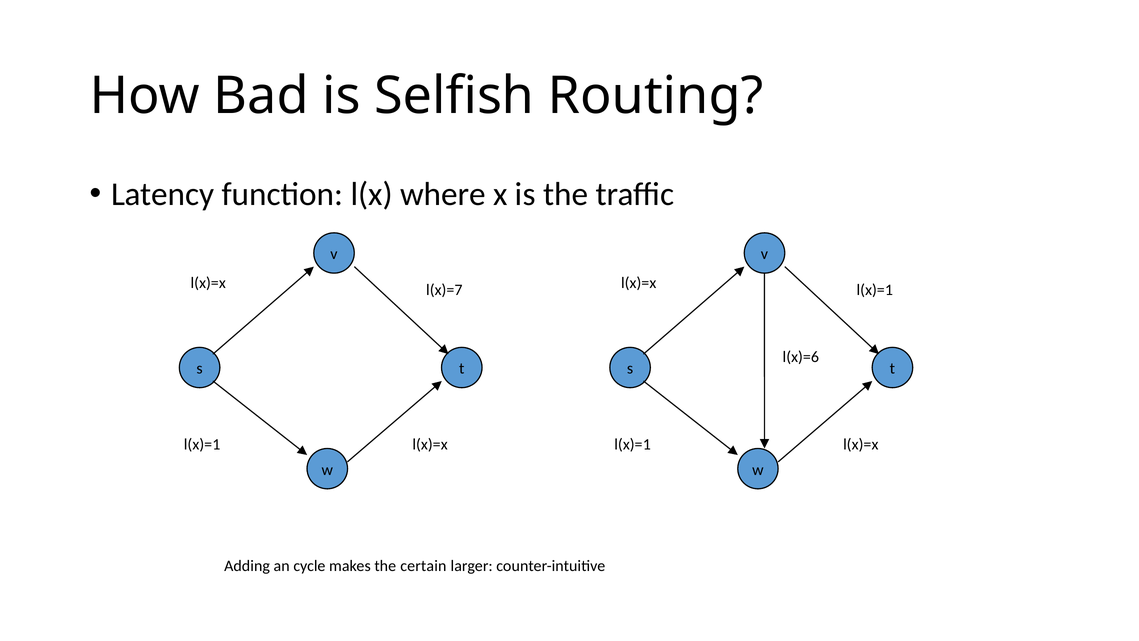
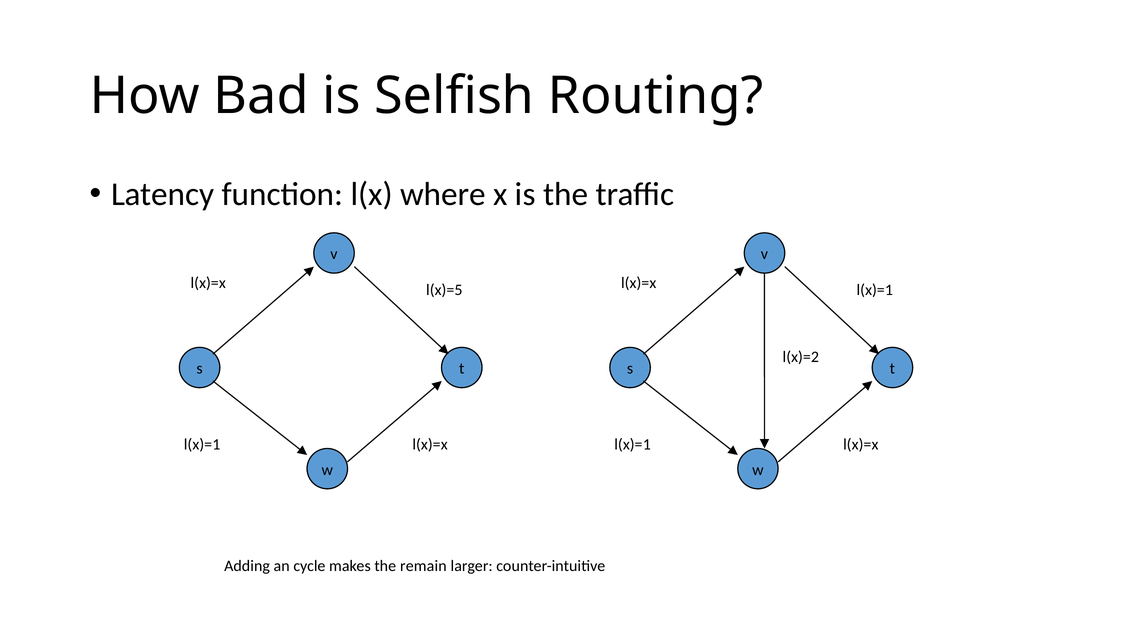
l(x)=7: l(x)=7 -> l(x)=5 (444, 290)
l(x)=6: l(x)=6 -> l(x)=2 (801, 357)
certain: certain -> remain (423, 565)
